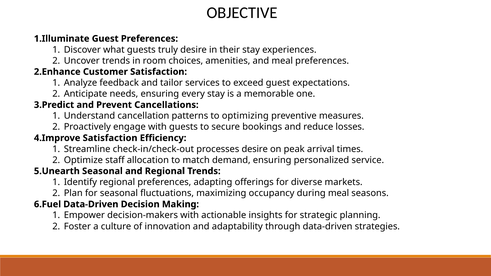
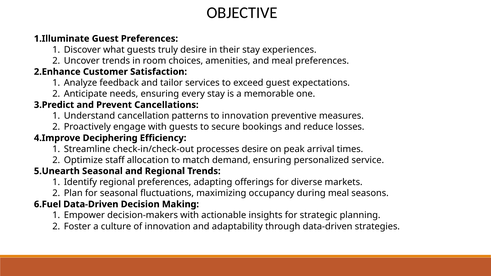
to optimizing: optimizing -> innovation (245, 116)
Satisfaction: Satisfaction -> Deciphering (110, 138)
